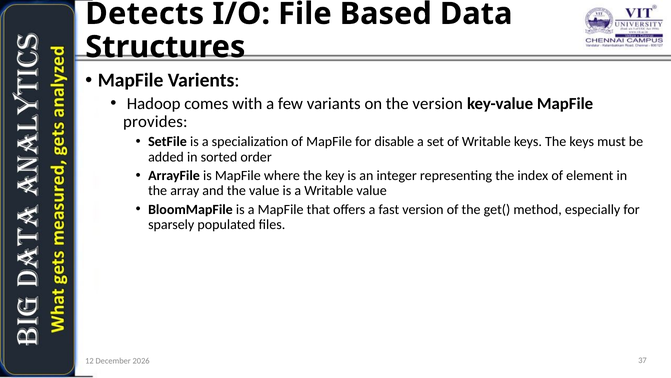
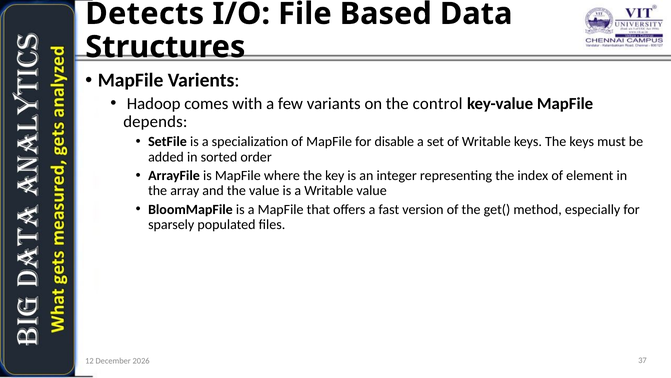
the version: version -> control (438, 103)
provides: provides -> depends (155, 122)
